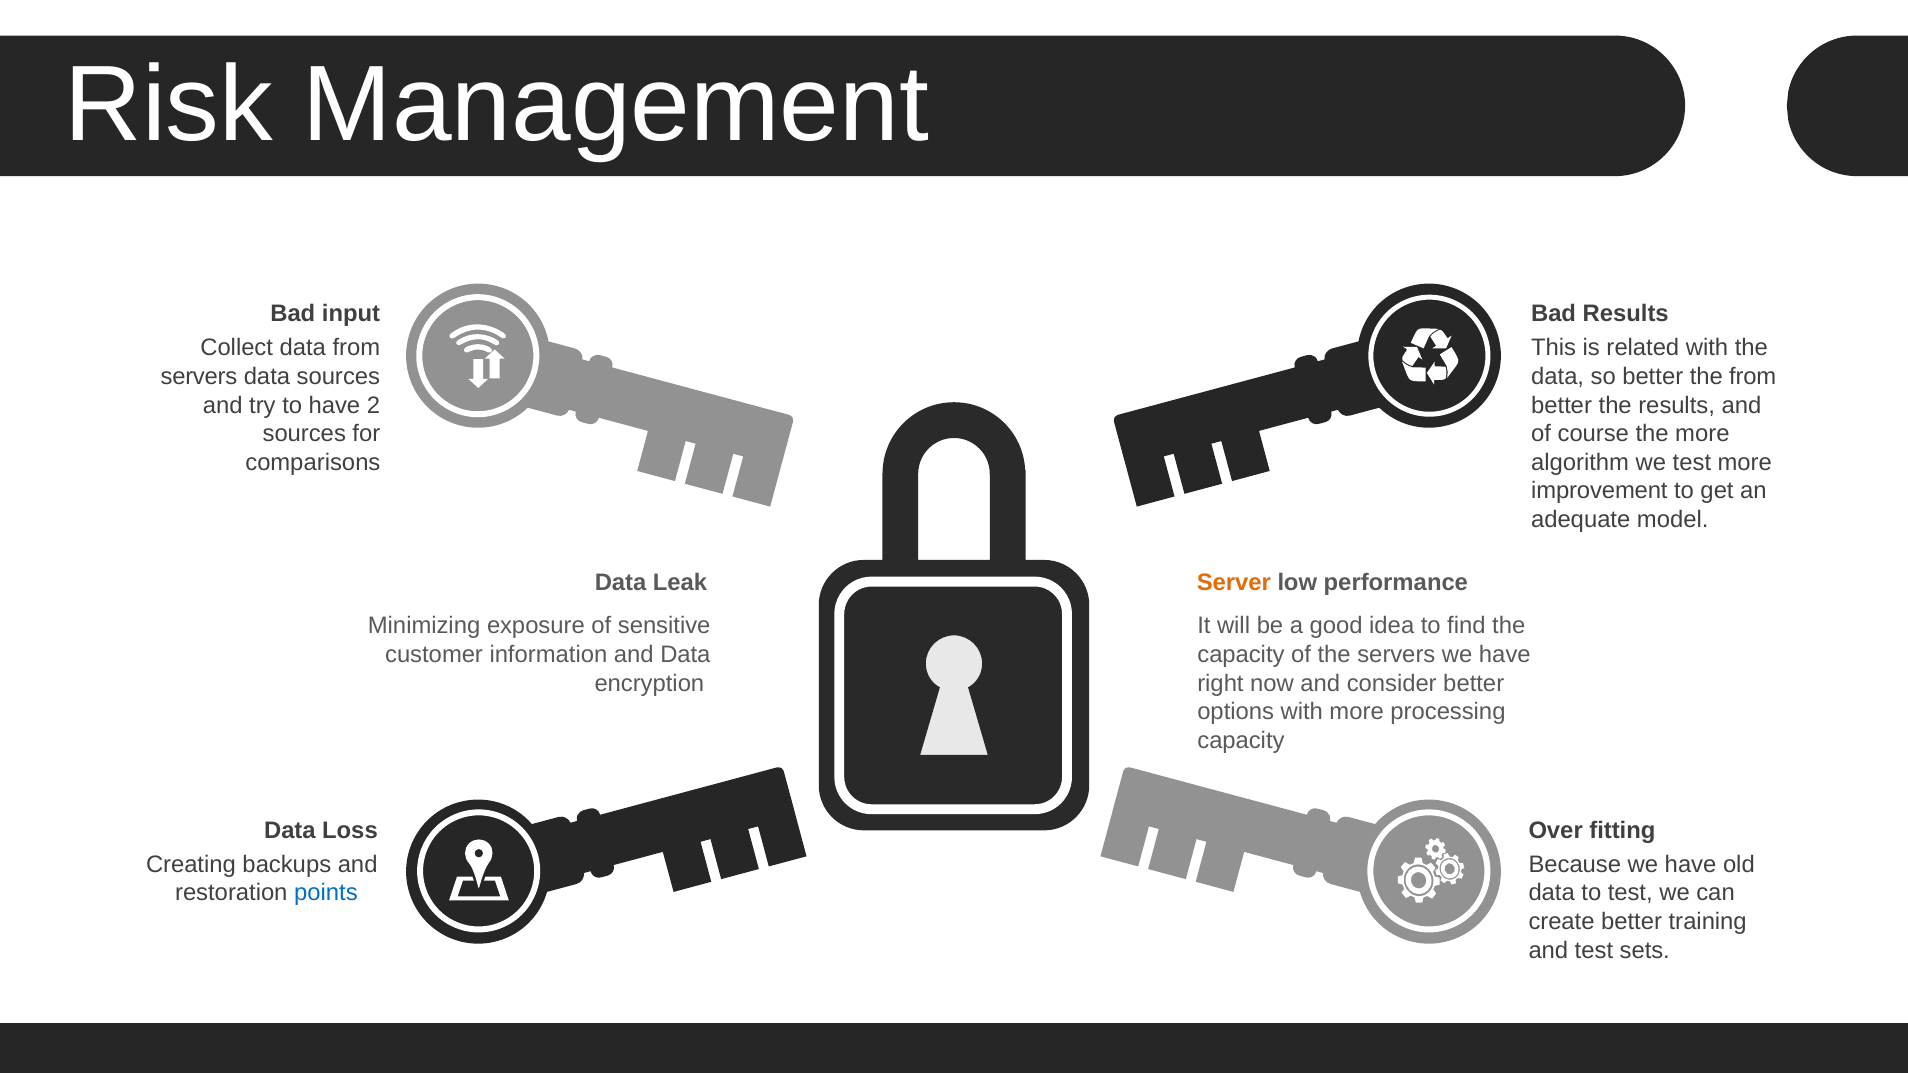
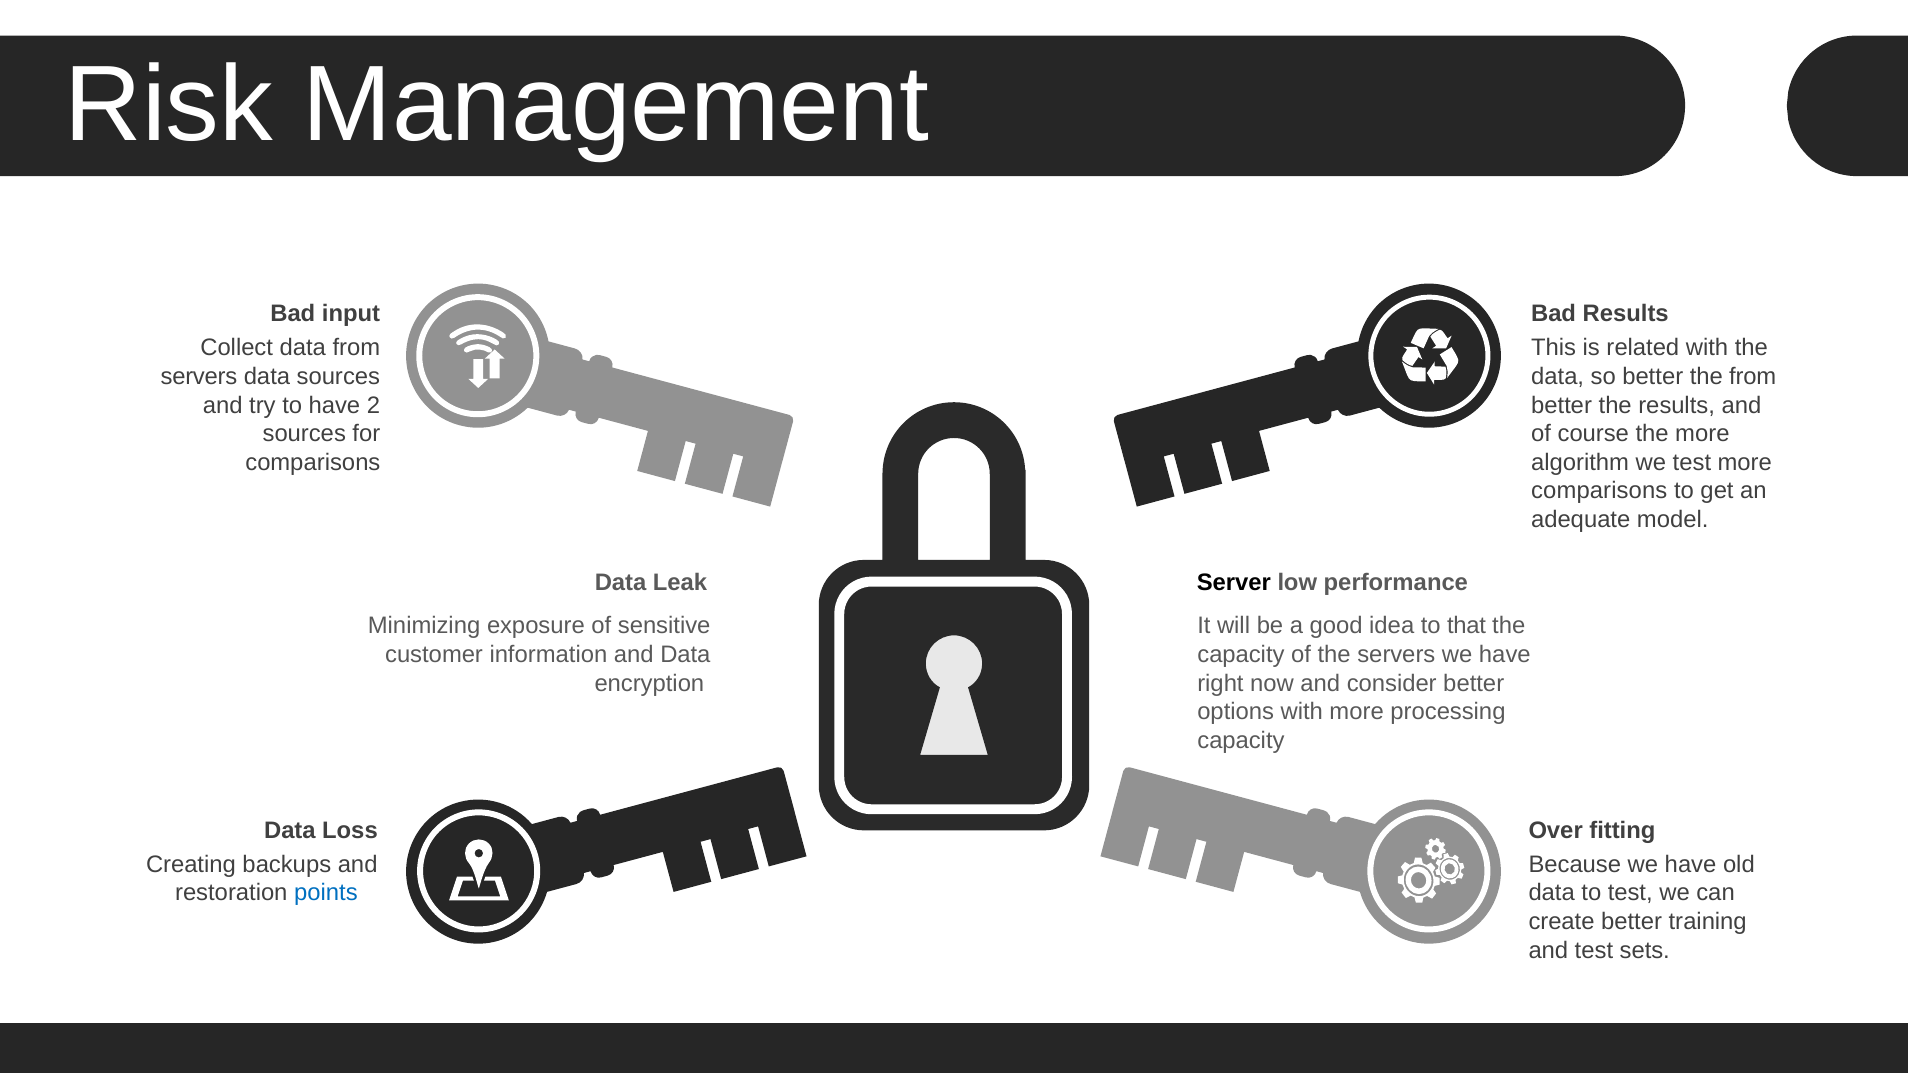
improvement: improvement -> comparisons (1599, 491)
Server colour: orange -> black (1234, 583)
find: find -> that (1467, 626)
